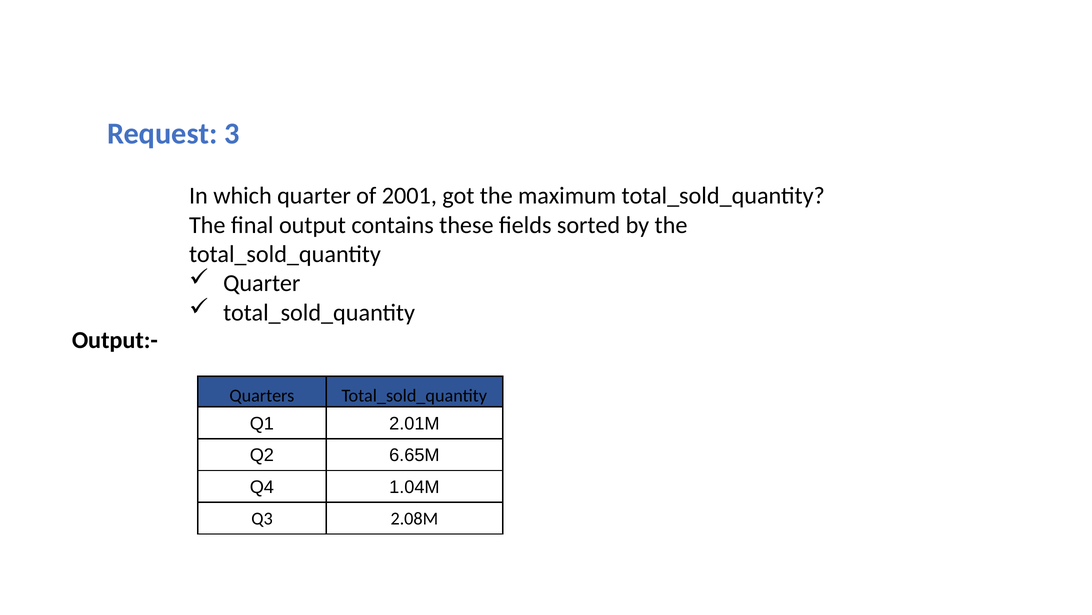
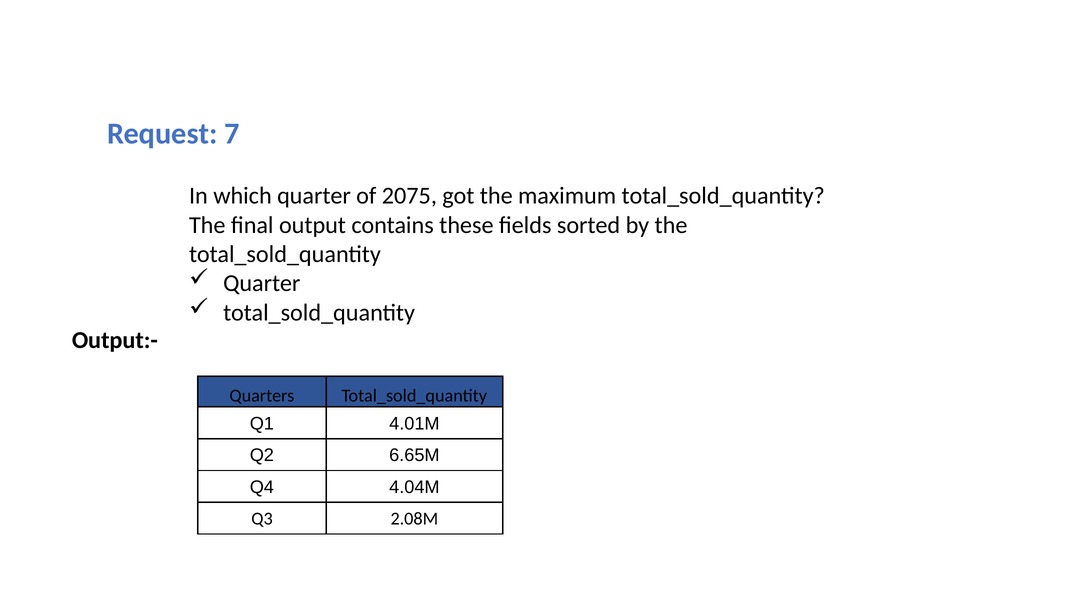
3: 3 -> 7 (232, 134)
2001: 2001 -> 2075 (409, 196)
2.01M: 2.01M -> 4.01M (414, 423)
1.04M: 1.04M -> 4.04M (414, 487)
